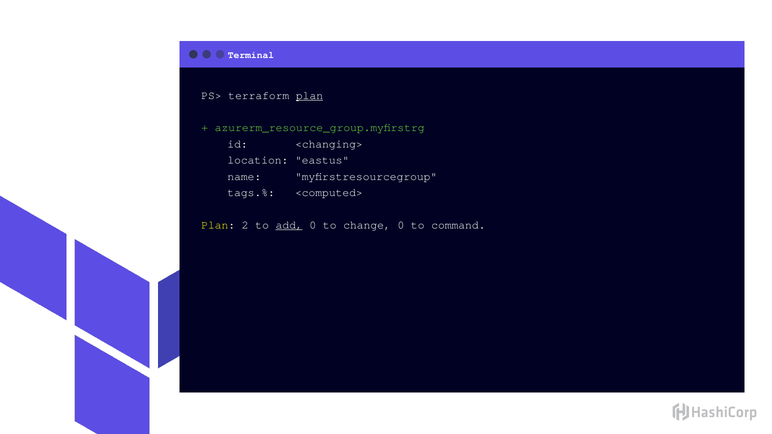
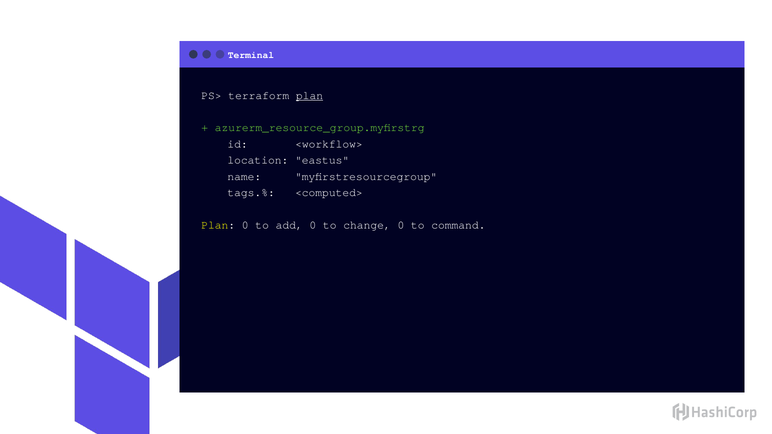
<changing>: <changing> -> <workflow> (329, 144)
Plan 2: 2 -> 0 (245, 225)
add underline: present -> none (289, 225)
